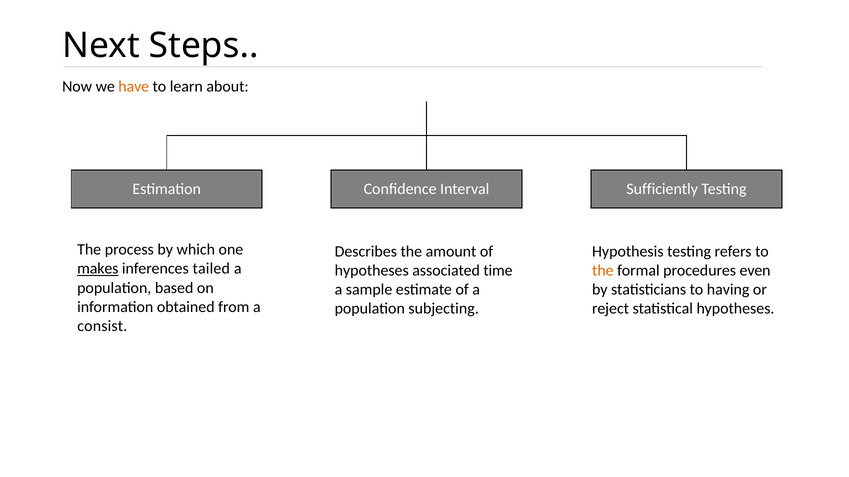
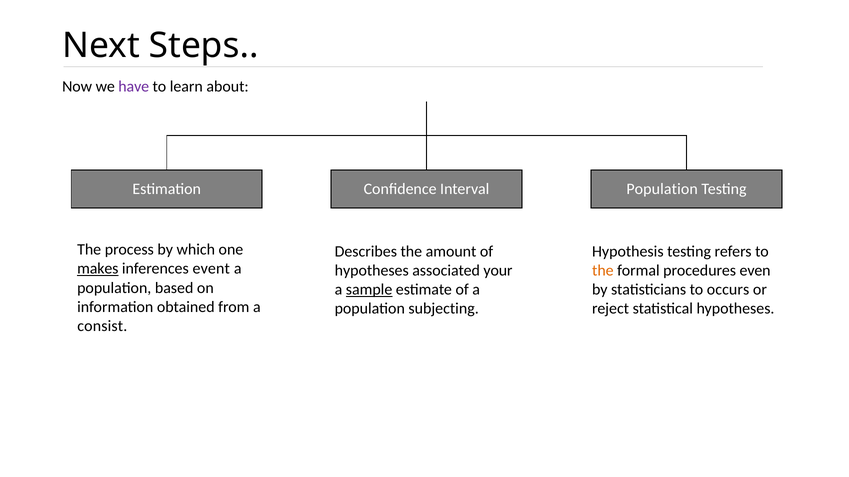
have colour: orange -> purple (134, 87)
Sufficiently: Sufficiently -> Population (662, 189)
tailed: tailed -> event (211, 269)
time: time -> your (498, 271)
sample underline: none -> present (369, 290)
having: having -> occurs (728, 290)
